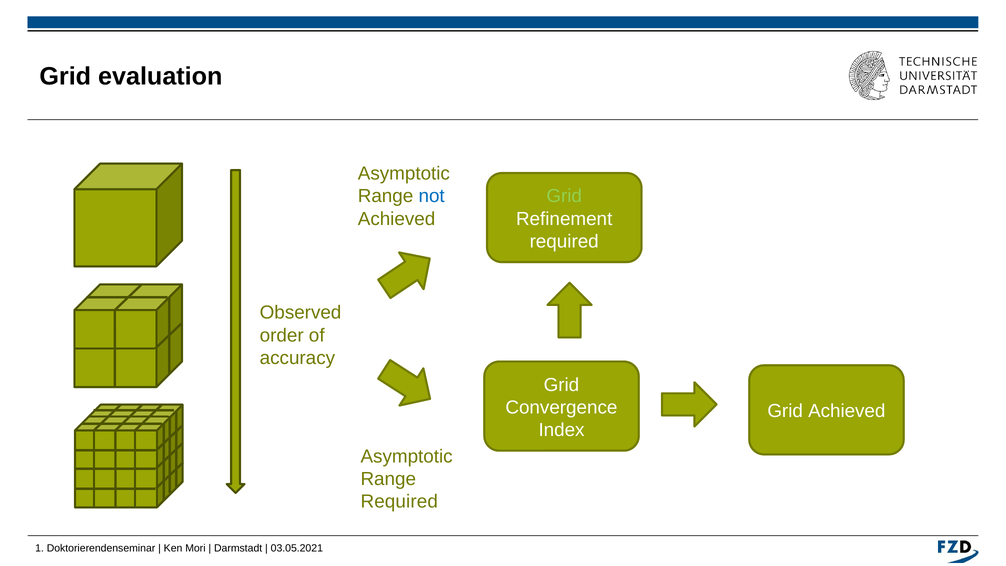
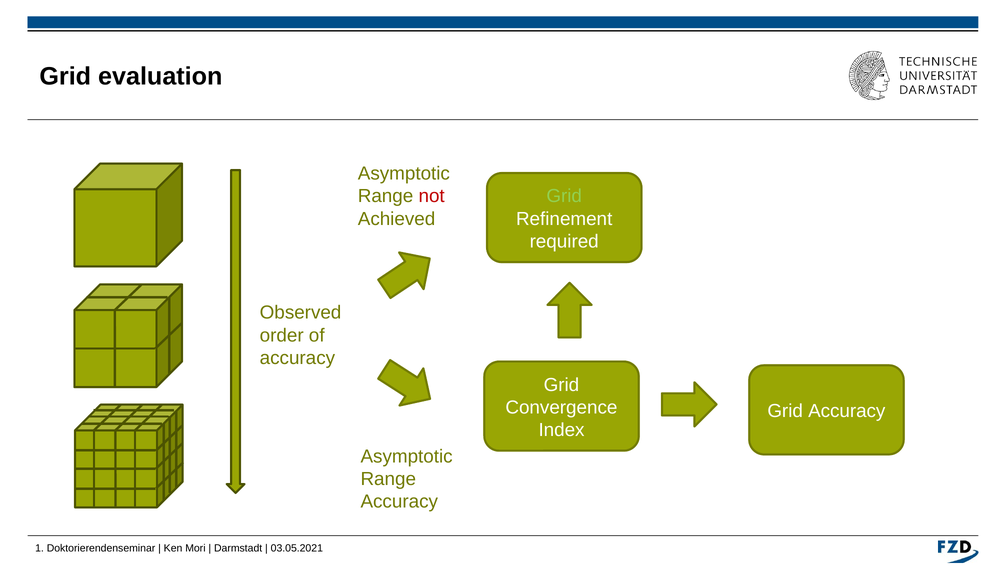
not colour: blue -> red (432, 196)
Grid Achieved: Achieved -> Accuracy (847, 411)
Required: Required -> Accuracy (399, 502)
